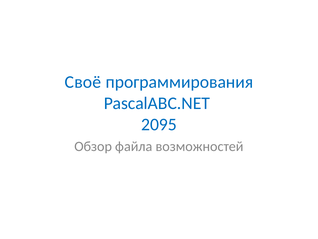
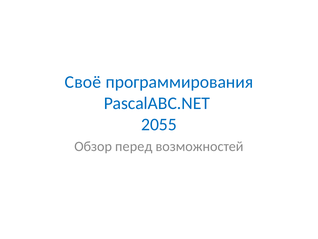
2095: 2095 -> 2055 (159, 124)
файла: файла -> перед (134, 146)
